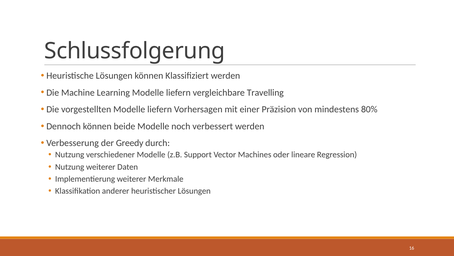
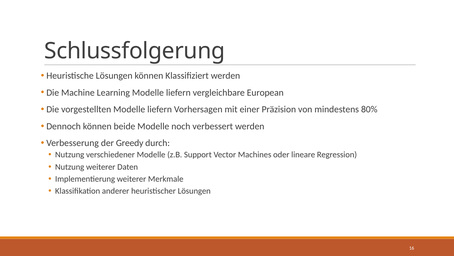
Travelling: Travelling -> European (265, 92)
